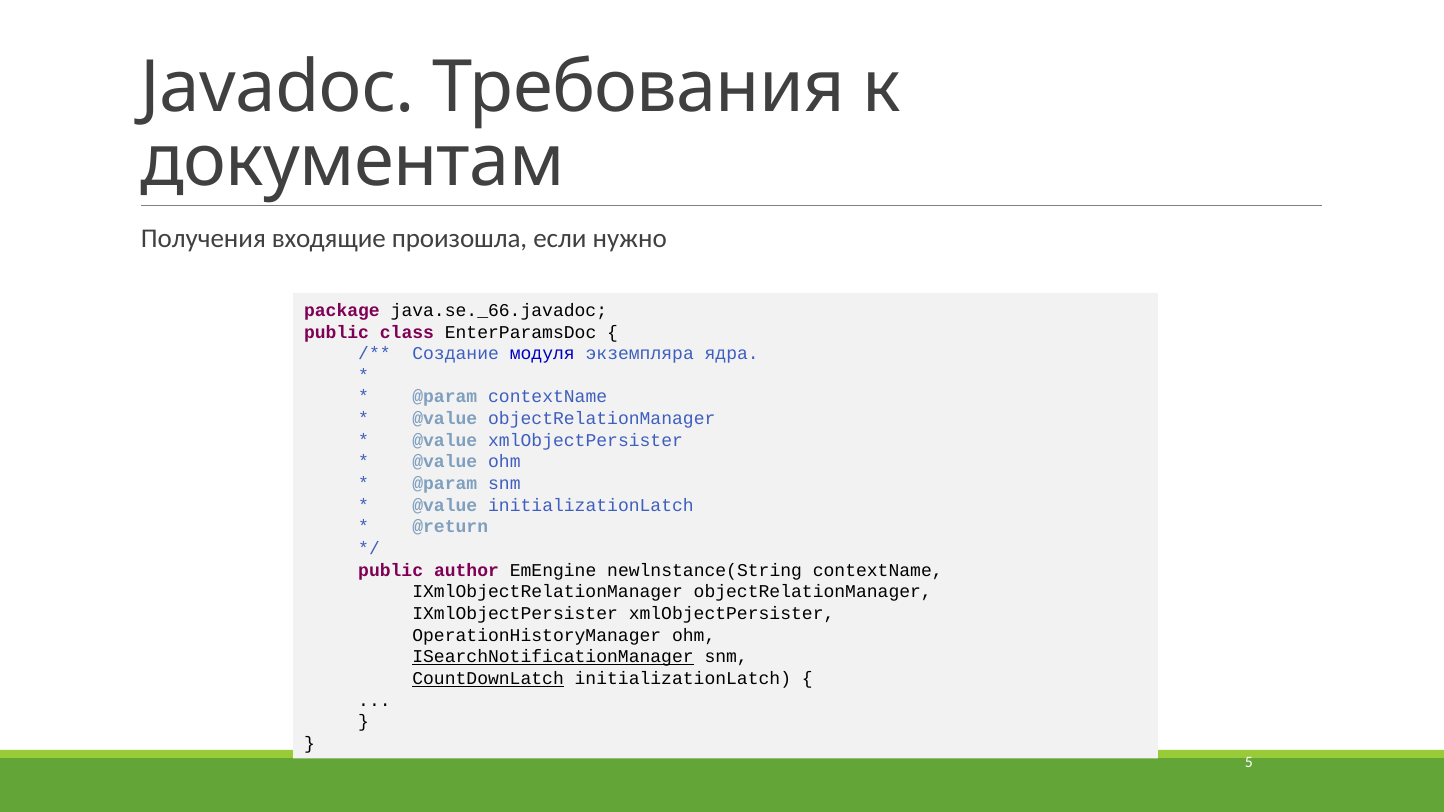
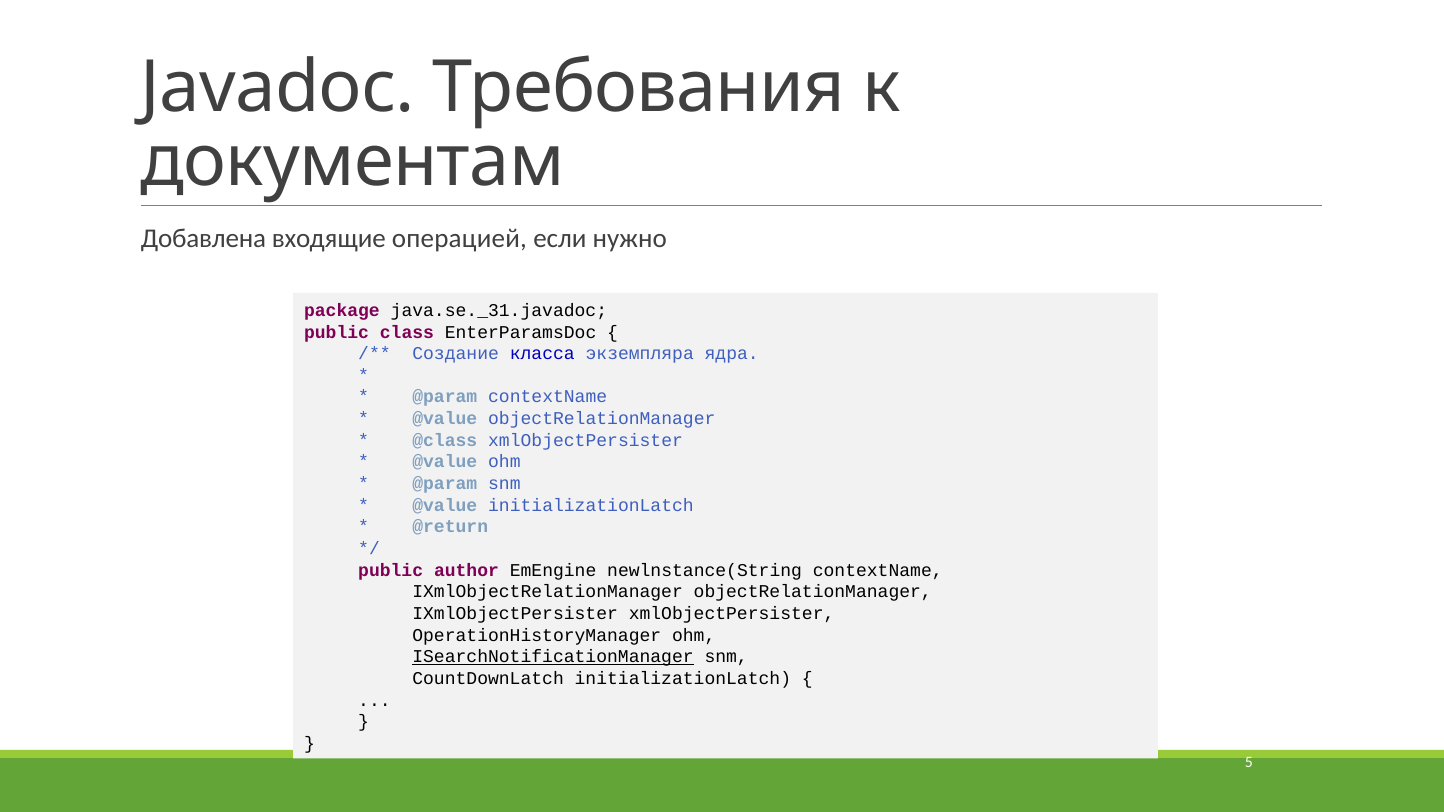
Получения: Получения -> Добавлена (203, 238)
произошла: произошла -> операцией (459, 238)
java.se._66.javadoc: java.se._66.javadoc -> java.se._31.javadoc (499, 311)
модуля: модуля -> класса (542, 354)
@value: @value -> @class (445, 440)
CountDownLatch underline: present -> none (488, 679)
